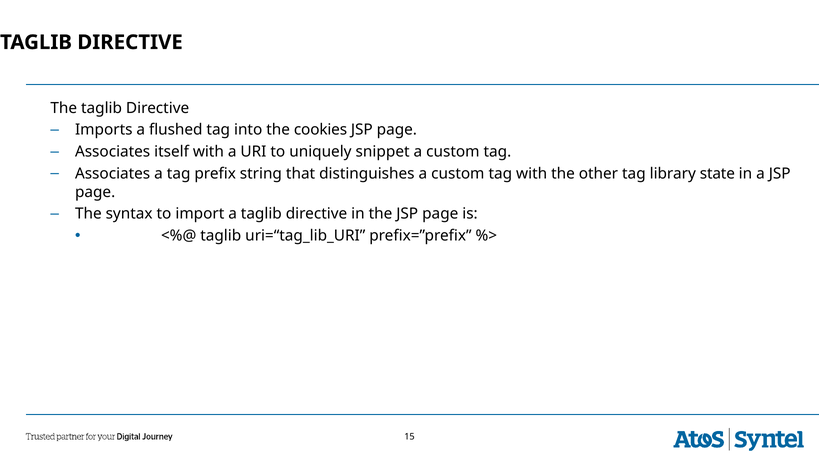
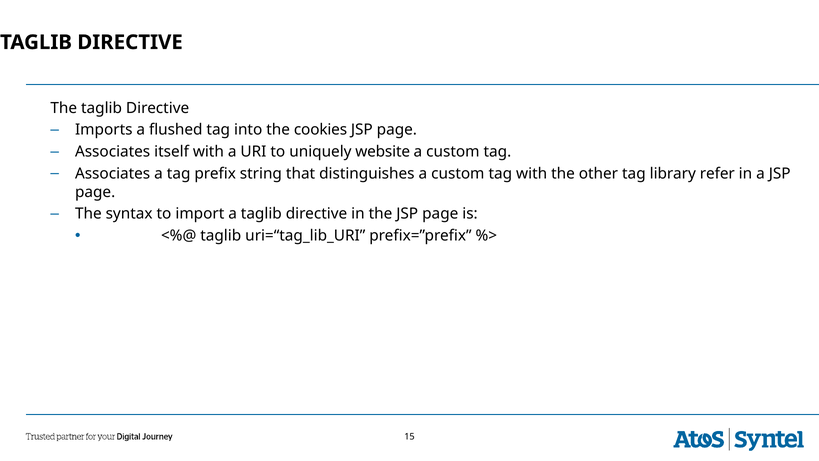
snippet: snippet -> website (383, 152)
state: state -> refer (717, 173)
